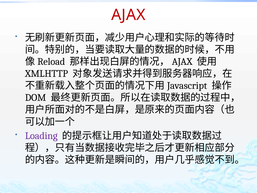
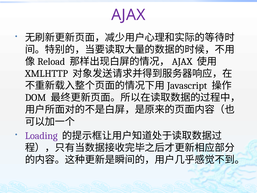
AJAX colour: red -> purple (128, 15)
